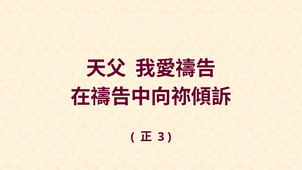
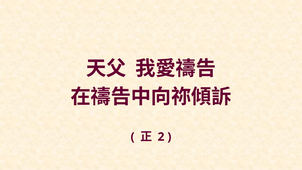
3: 3 -> 2 (161, 137)
